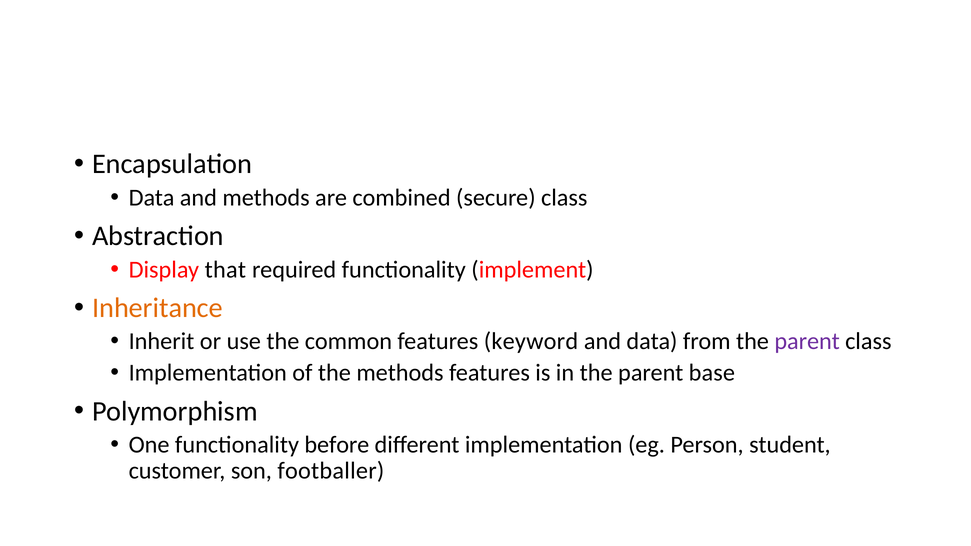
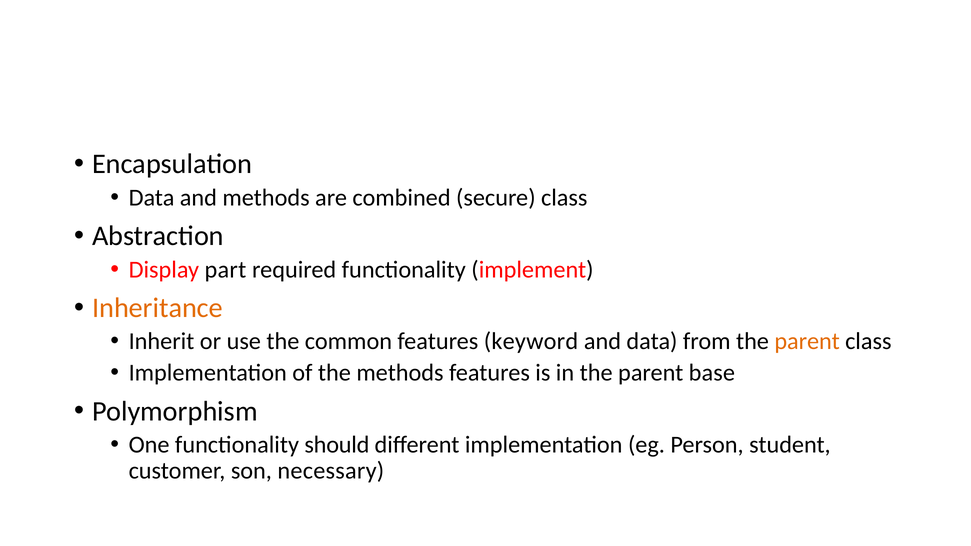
that: that -> part (225, 270)
parent colour: purple -> orange (807, 342)
before: before -> should (337, 445)
footballer: footballer -> necessary (331, 471)
